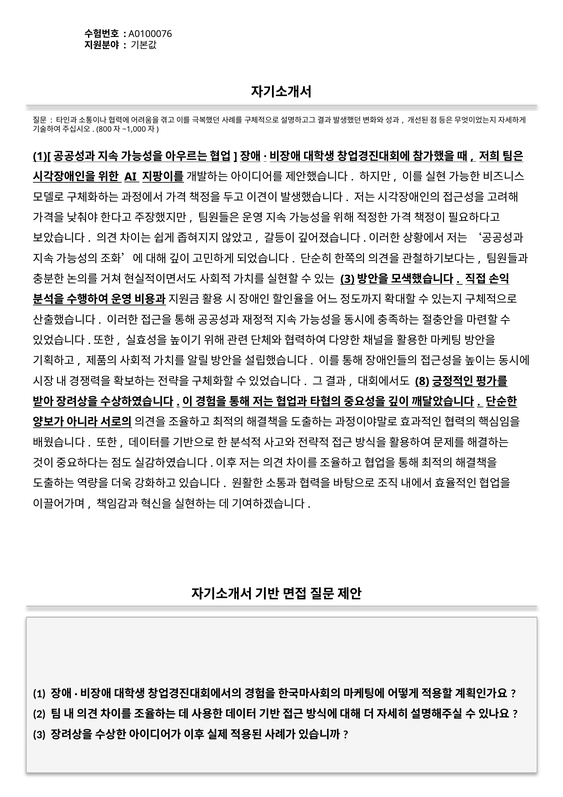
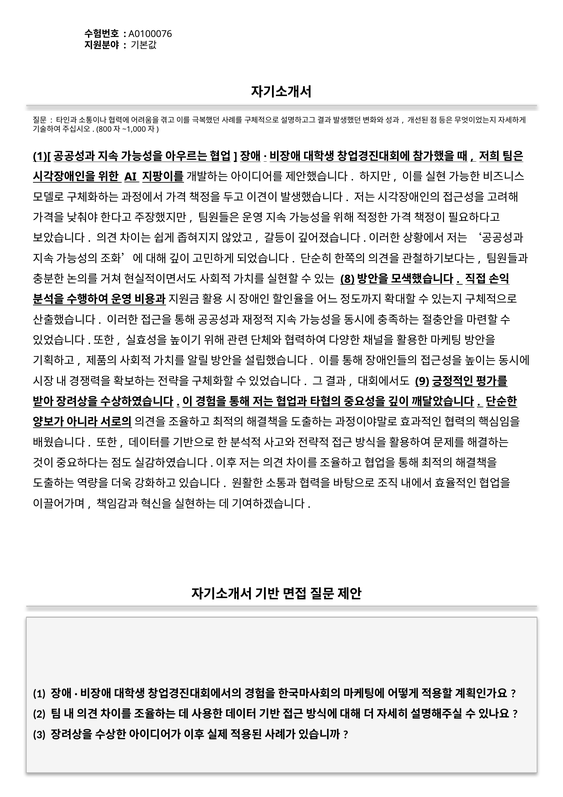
3: 3 -> 8 (347, 279)
8: 8 -> 9 (422, 381)
